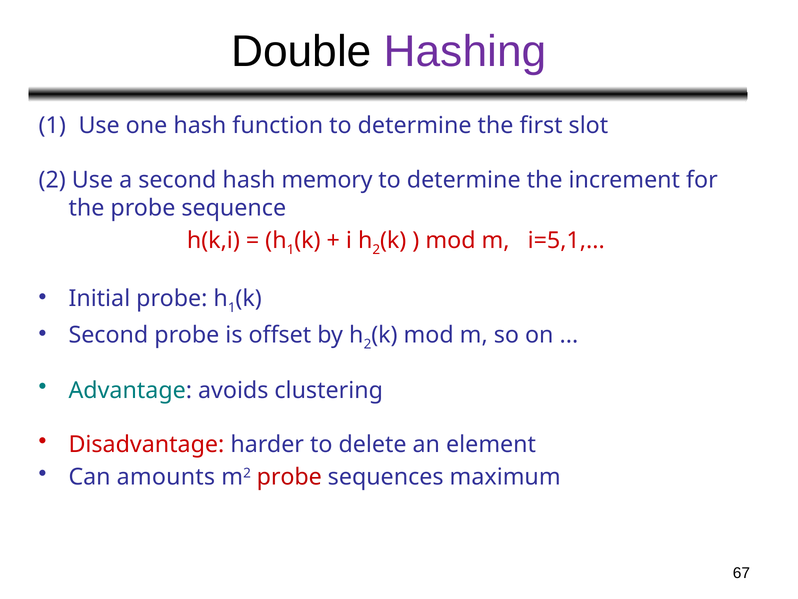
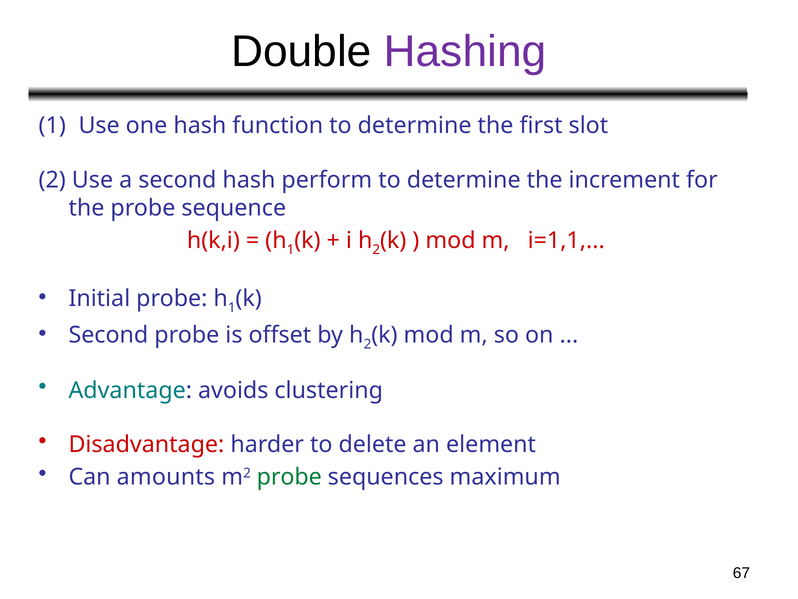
memory: memory -> perform (327, 180)
i=5,1: i=5,1 -> i=1,1 (566, 240)
probe colour: red -> green (289, 477)
